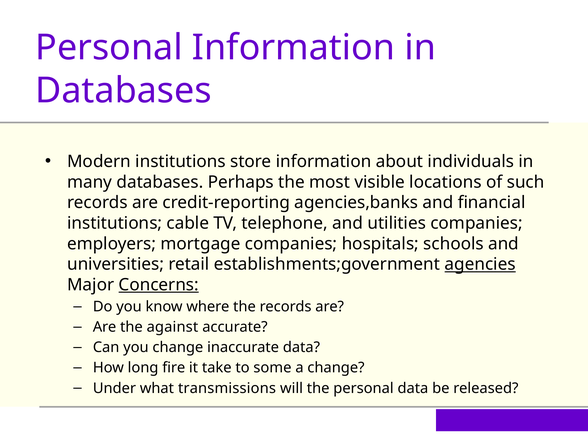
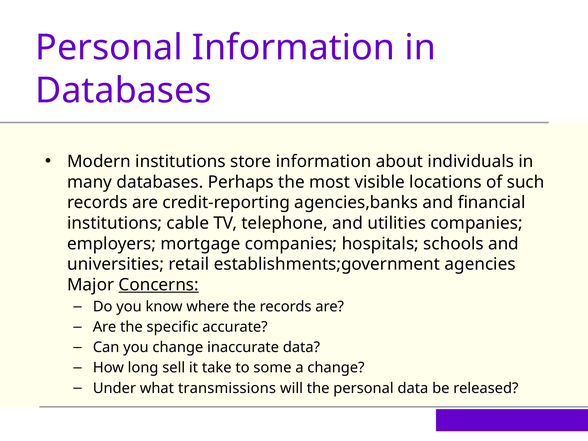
agencies underline: present -> none (480, 264)
against: against -> specific (172, 327)
fire: fire -> sell (174, 368)
